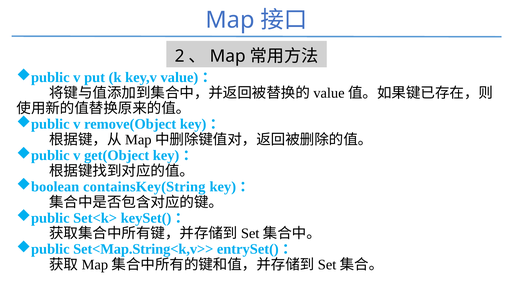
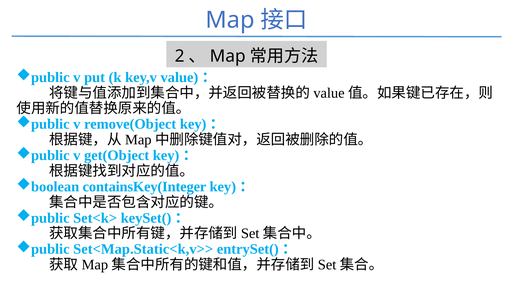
containsKey(String: containsKey(String -> containsKey(Integer (144, 187)
Set<Map.String<k,v>>: Set<Map.String<k,v>> -> Set<Map.Static<k,v>> (143, 250)
